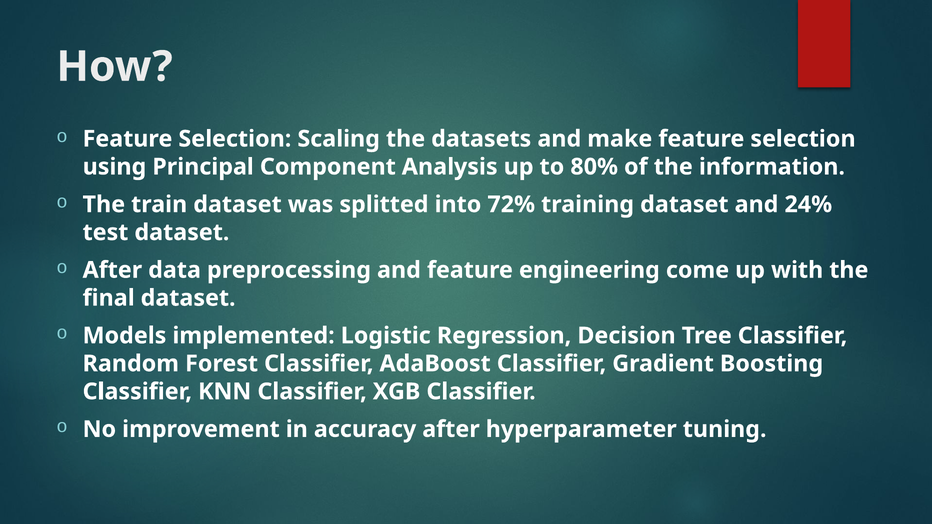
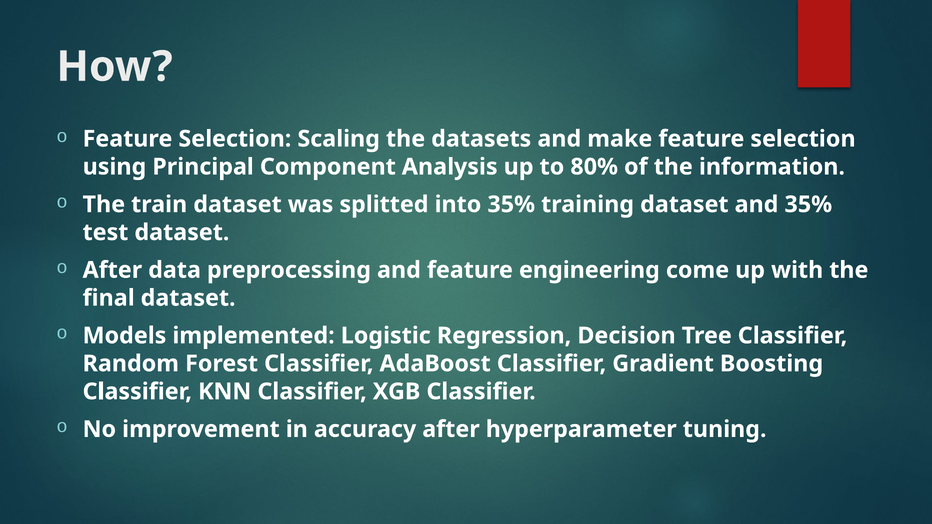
into 72%: 72% -> 35% (511, 205)
and 24%: 24% -> 35% (808, 205)
